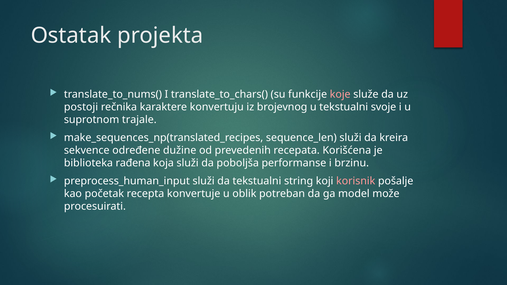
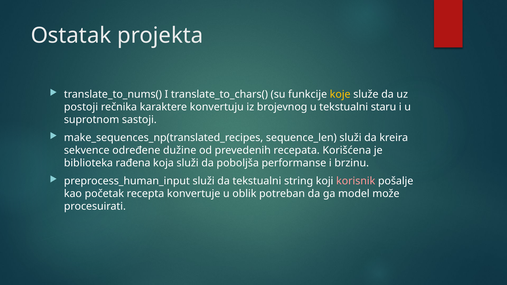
koje colour: pink -> yellow (340, 94)
svoje: svoje -> staru (384, 107)
trajale: trajale -> sastoji (139, 120)
